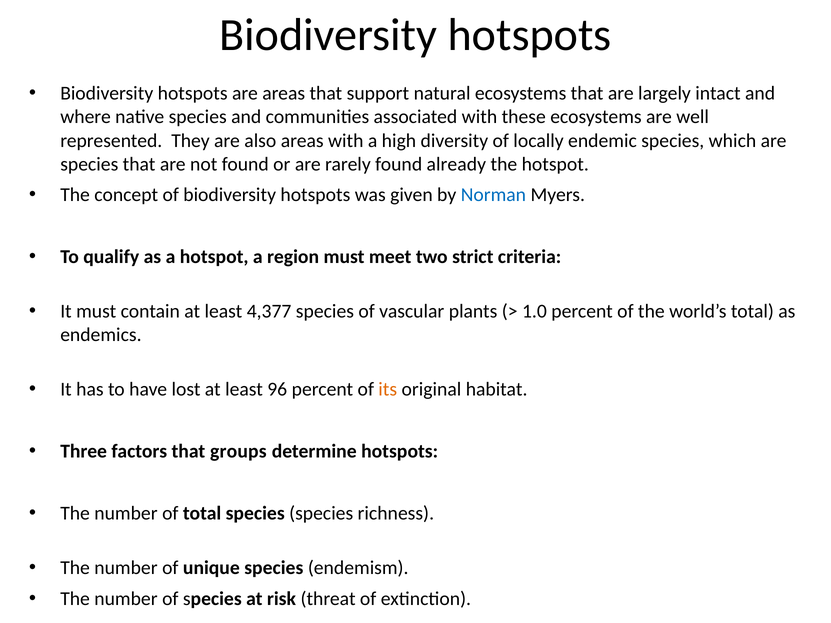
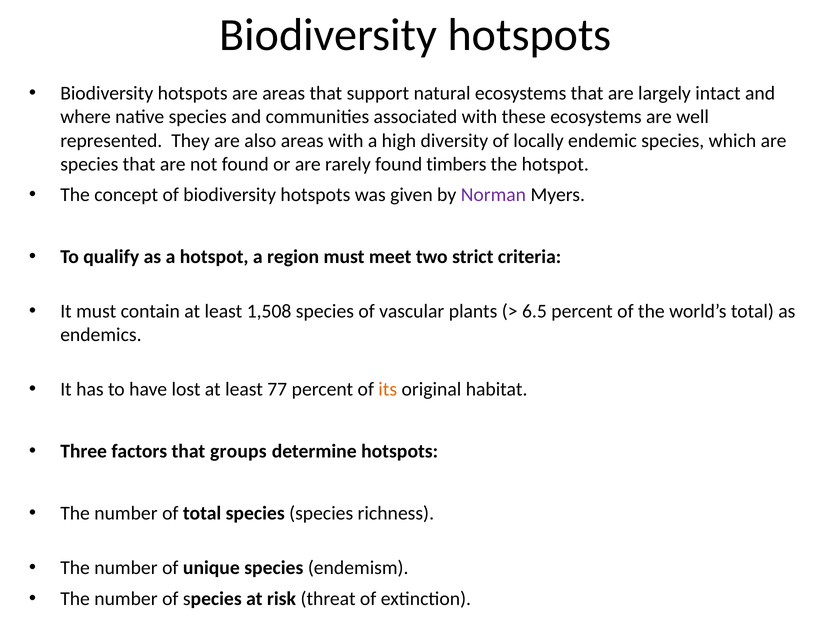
already: already -> timbers (456, 164)
Norman colour: blue -> purple (493, 195)
4,377: 4,377 -> 1,508 (269, 311)
1.0: 1.0 -> 6.5 (534, 311)
96: 96 -> 77 (277, 390)
